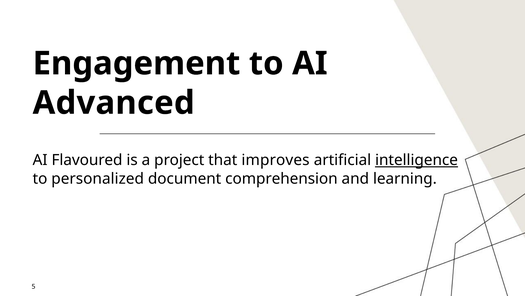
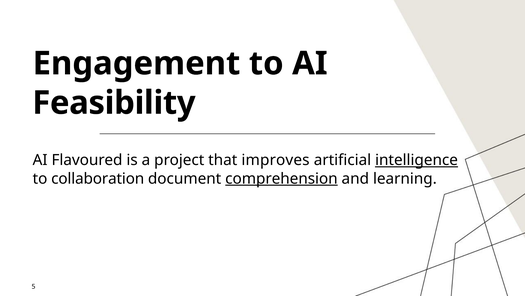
Advanced: Advanced -> Feasibility (114, 103)
personalized: personalized -> collaboration (98, 178)
comprehension underline: none -> present (281, 178)
